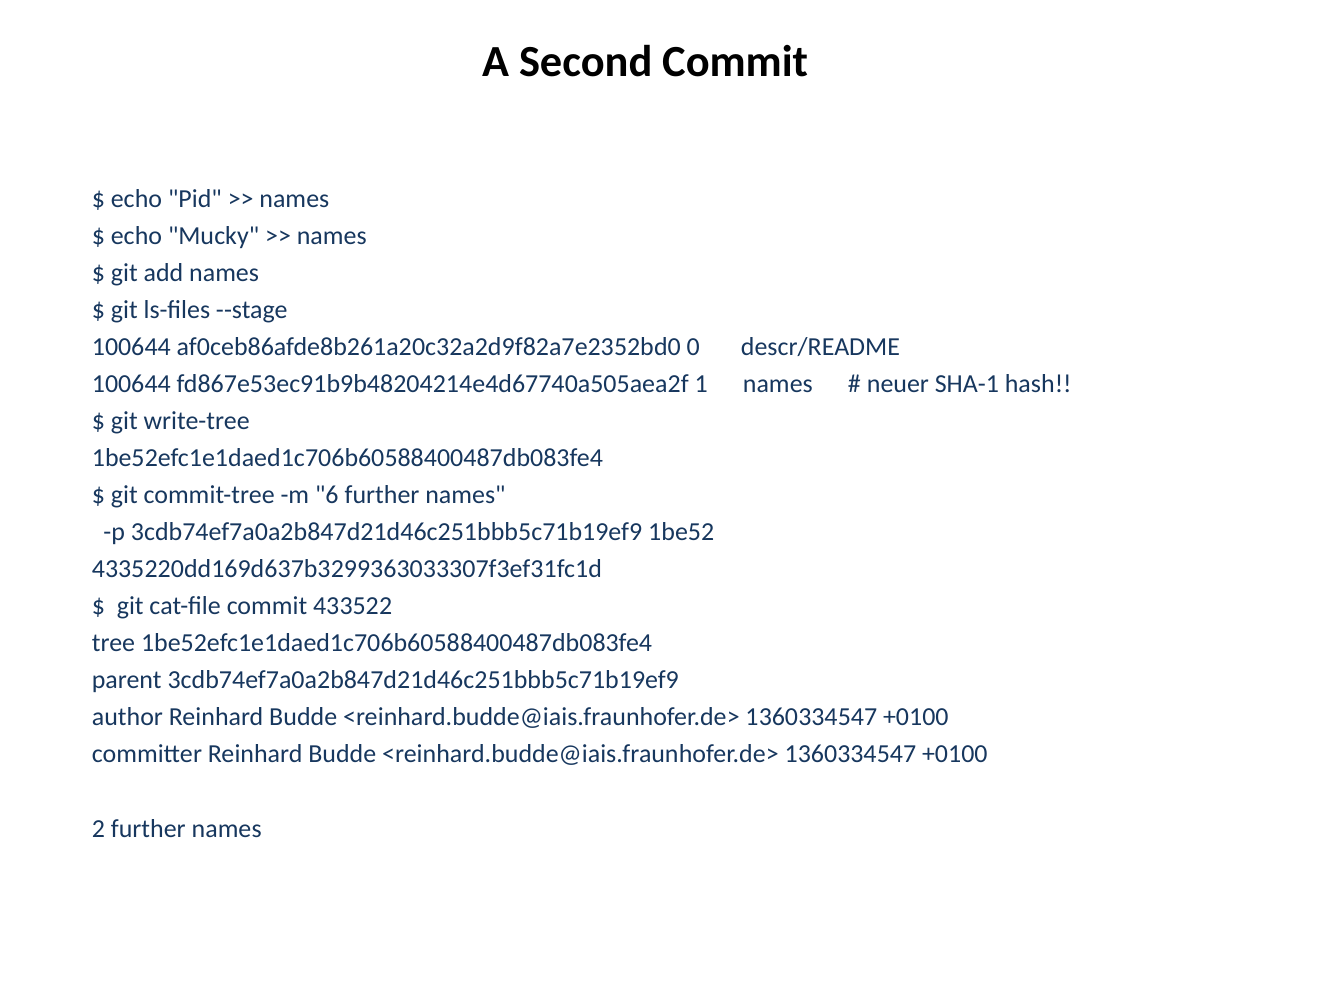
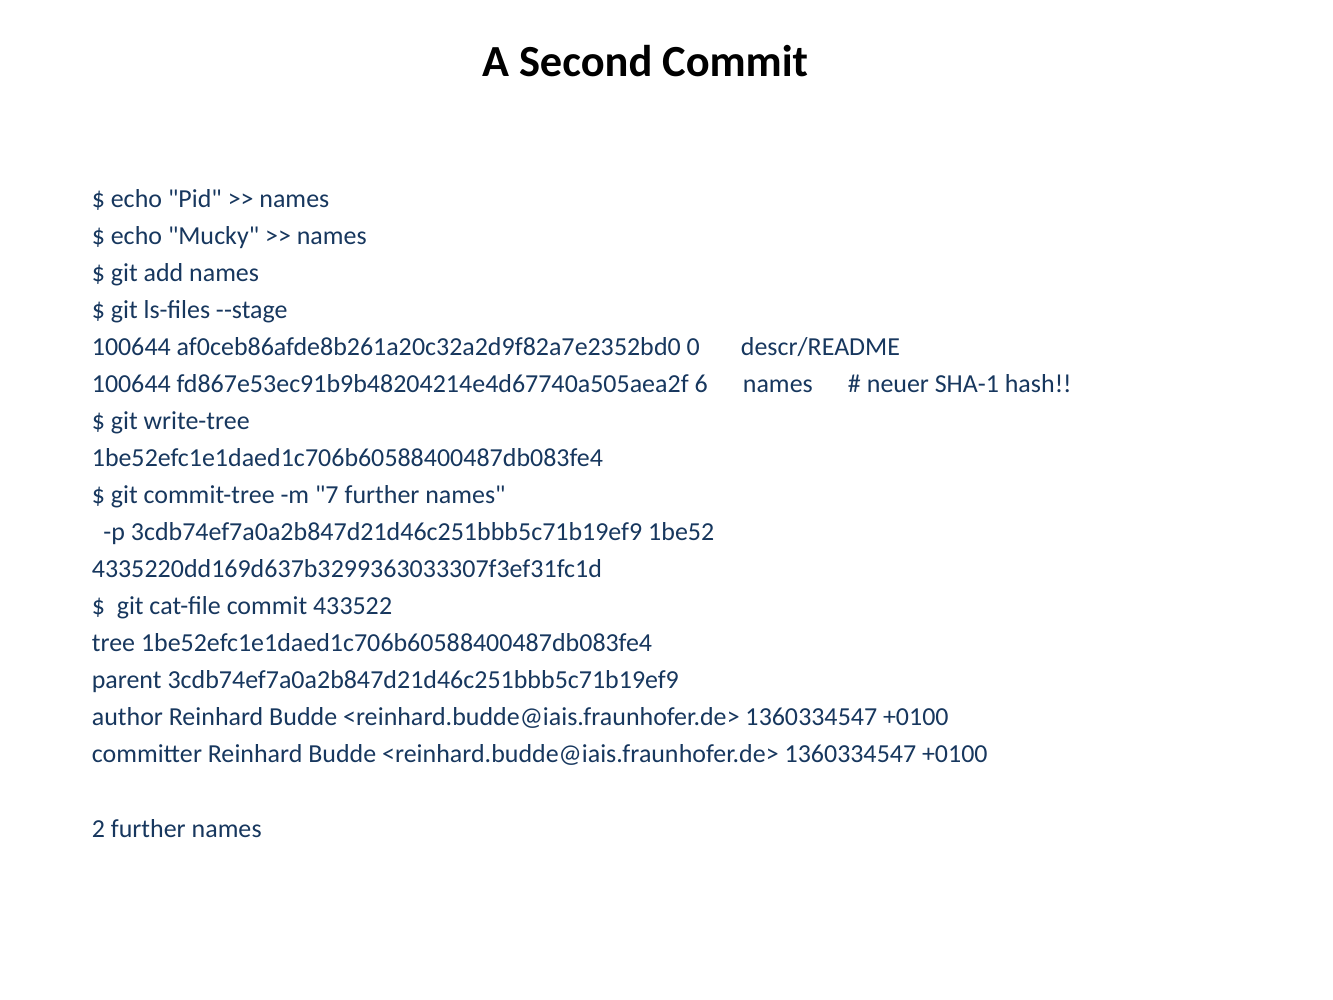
1: 1 -> 6 (701, 384)
6: 6 -> 7 (327, 495)
